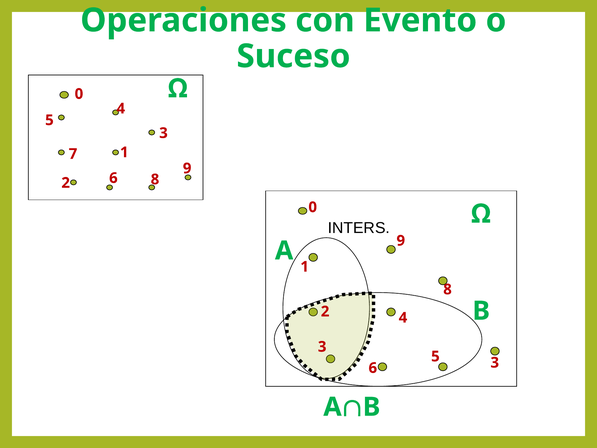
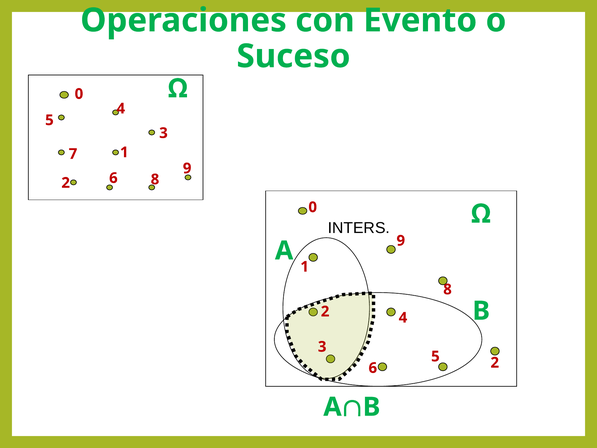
6 3: 3 -> 2 (495, 362)
